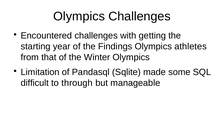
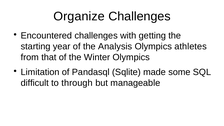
Olympics: Olympics -> Organize (79, 16)
Findings: Findings -> Analysis (115, 46)
